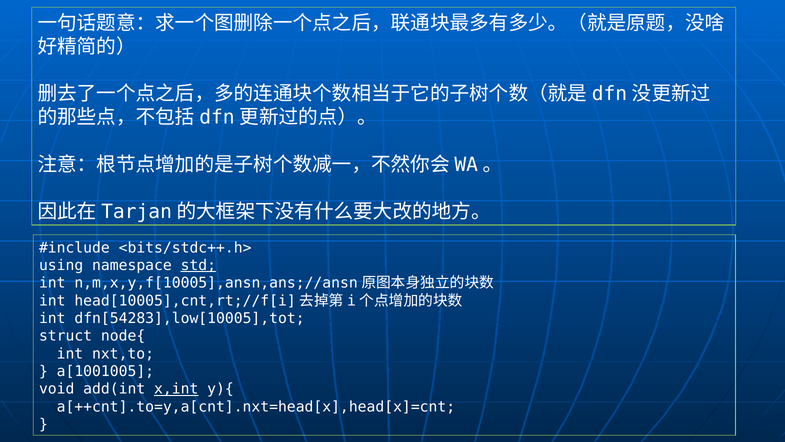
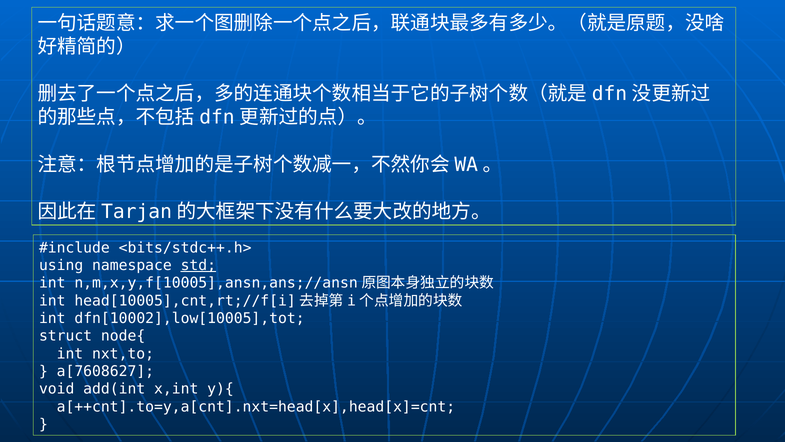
dfn[54283],low[10005],tot: dfn[54283],low[10005],tot -> dfn[10002],low[10005],tot (190, 318)
a[1001005: a[1001005 -> a[7608627 (105, 371)
x,int underline: present -> none (176, 389)
